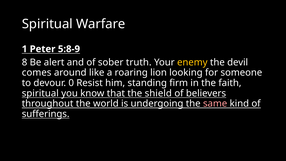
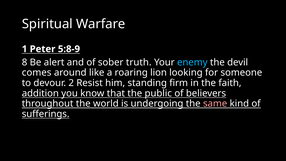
enemy colour: yellow -> light blue (192, 62)
0: 0 -> 2 (71, 83)
spiritual: spiritual -> addition (40, 93)
shield: shield -> public (158, 93)
